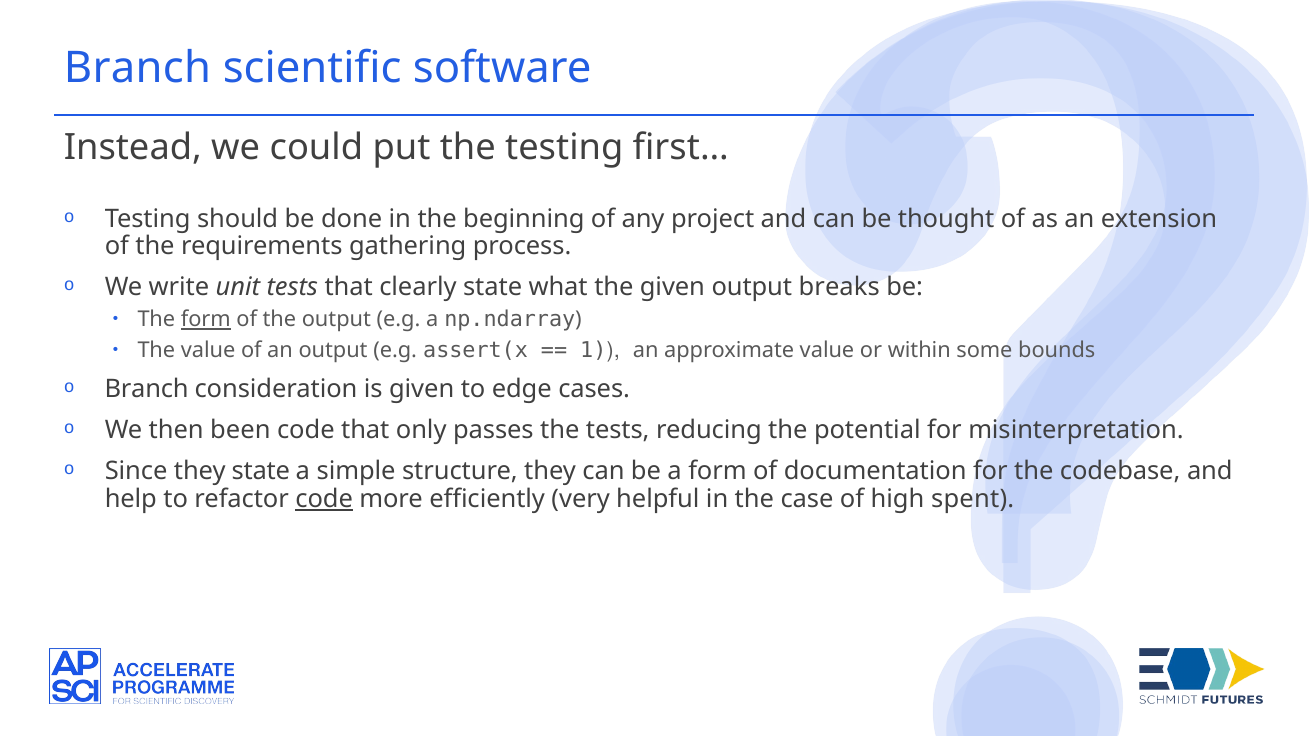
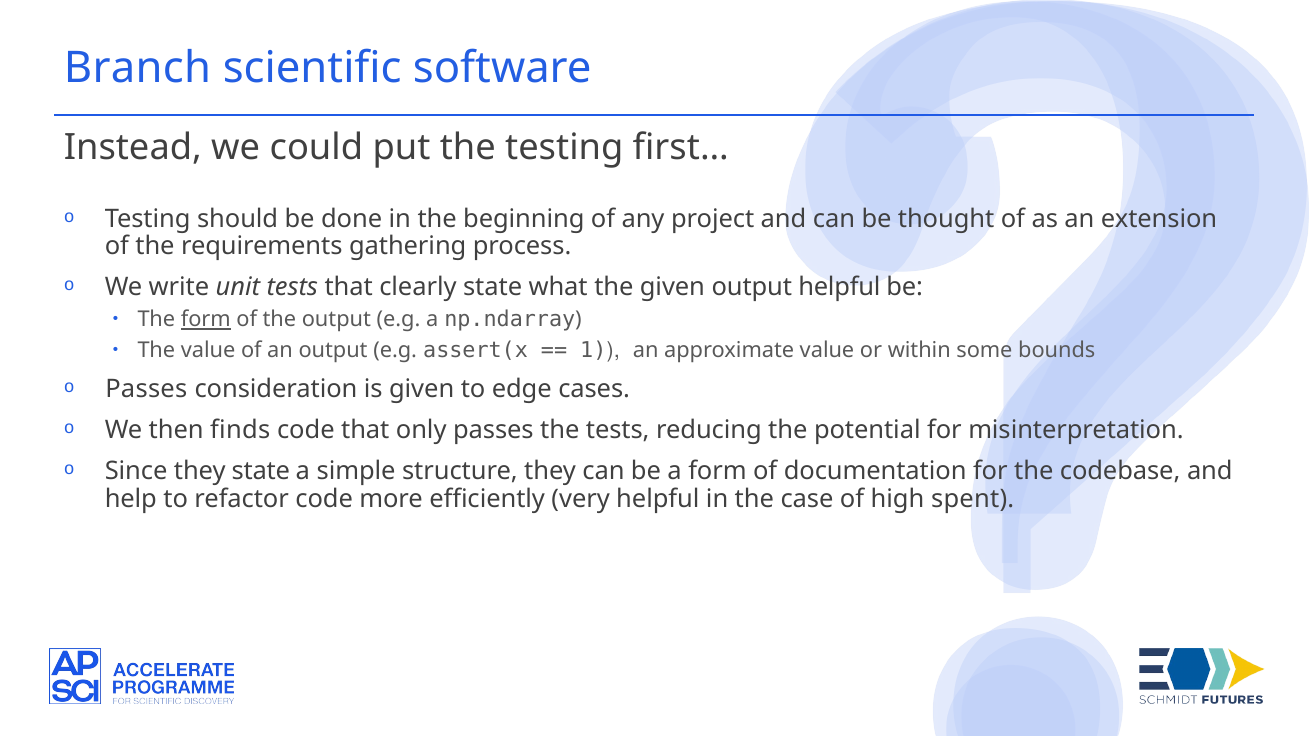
output breaks: breaks -> helpful (839, 288)
Branch: Branch -> Passes (146, 389)
been: been -> finds (240, 430)
code underline: present -> none (324, 499)
